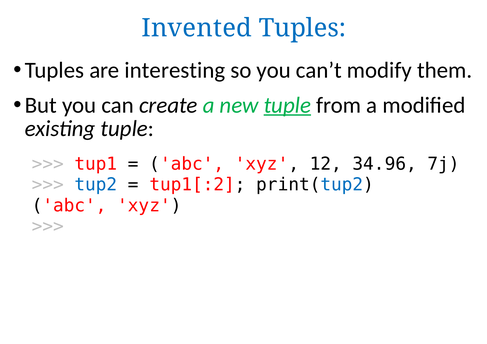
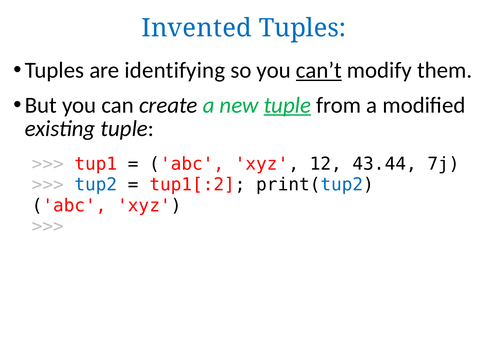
interesting: interesting -> identifying (175, 70)
can’t underline: none -> present (319, 70)
34.96: 34.96 -> 43.44 (385, 164)
